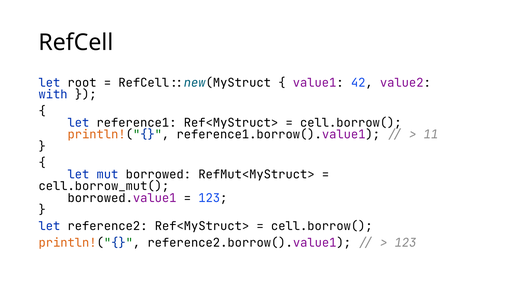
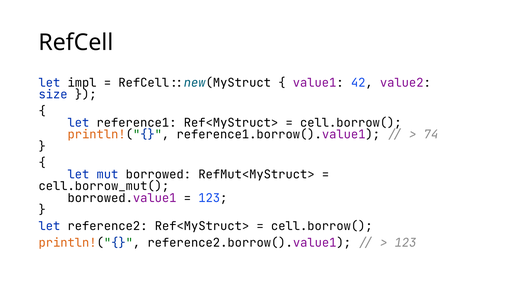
root: root -> impl (82, 83)
with: with -> size (53, 95)
11: 11 -> 74 (431, 135)
